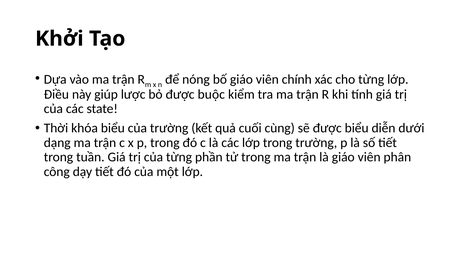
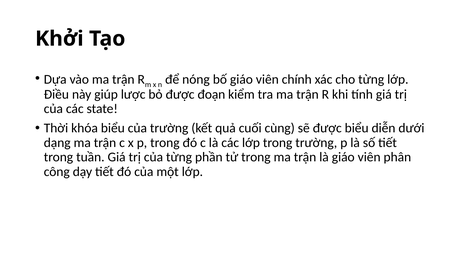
buộc: buộc -> đoạn (211, 94)
